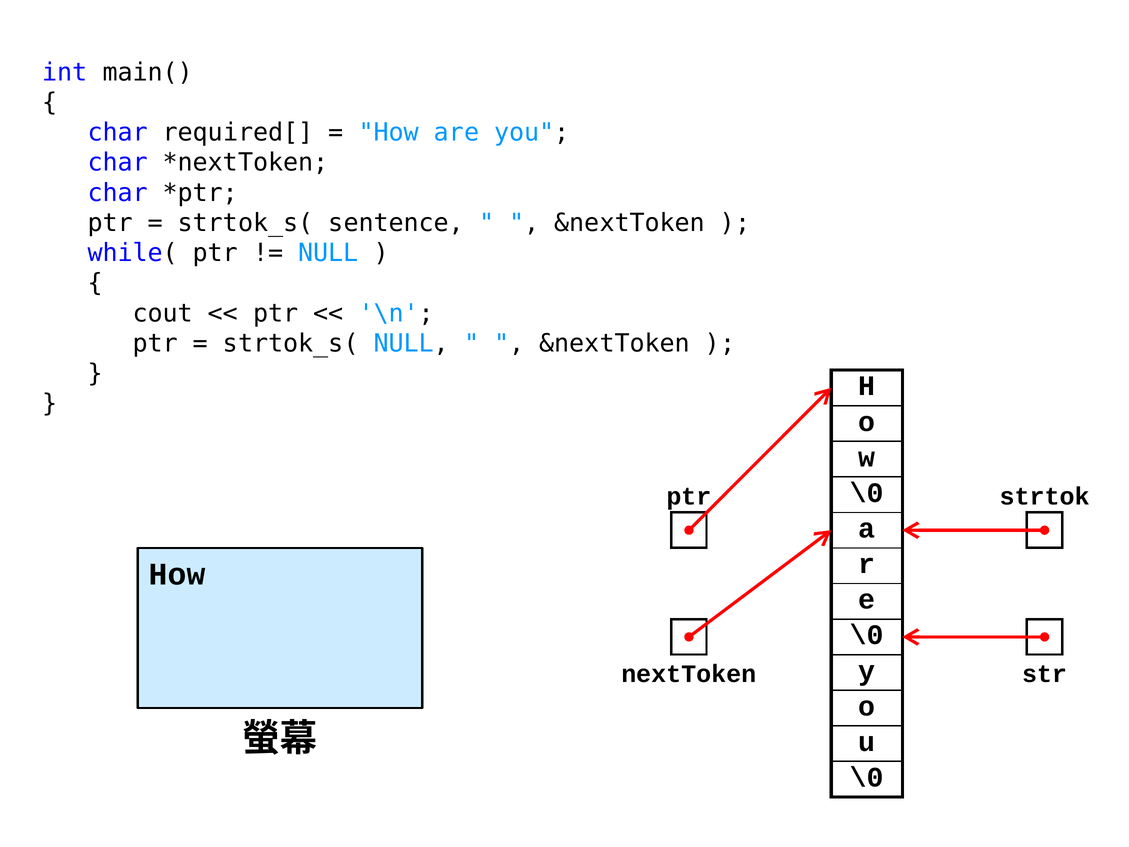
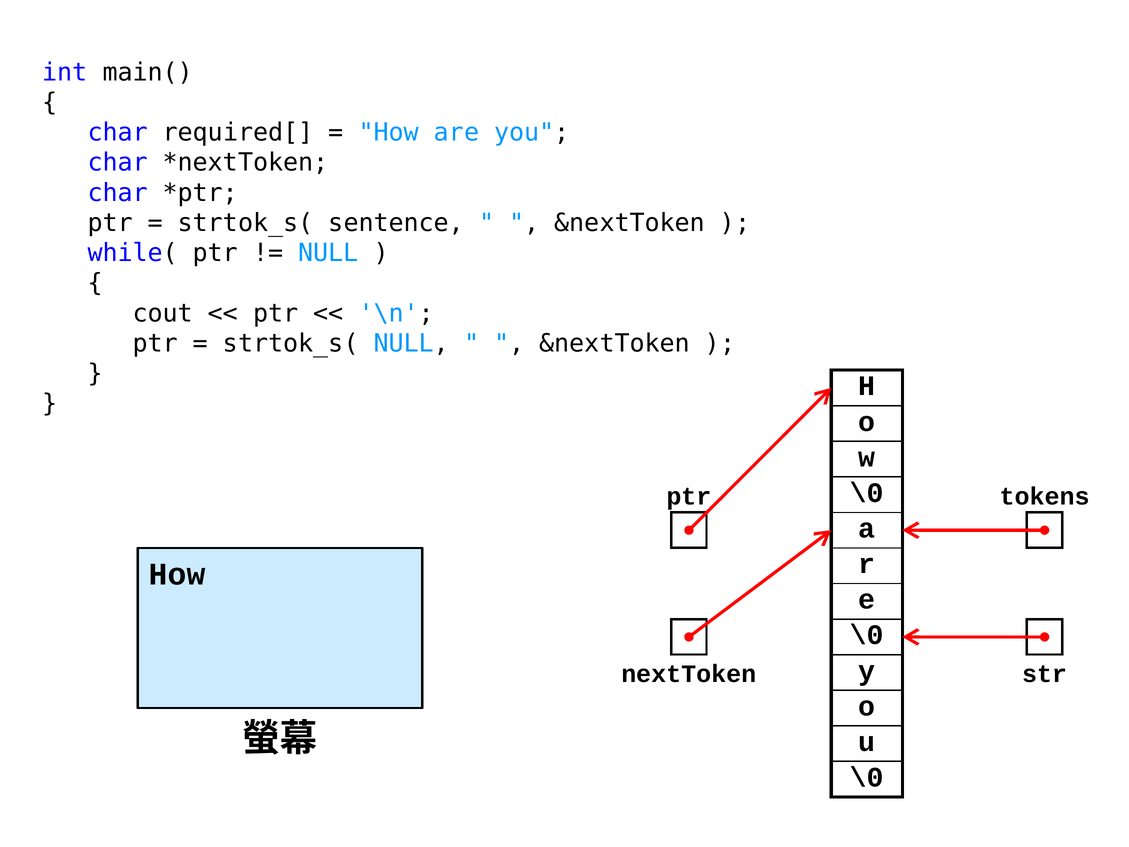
strtok: strtok -> tokens (1045, 496)
